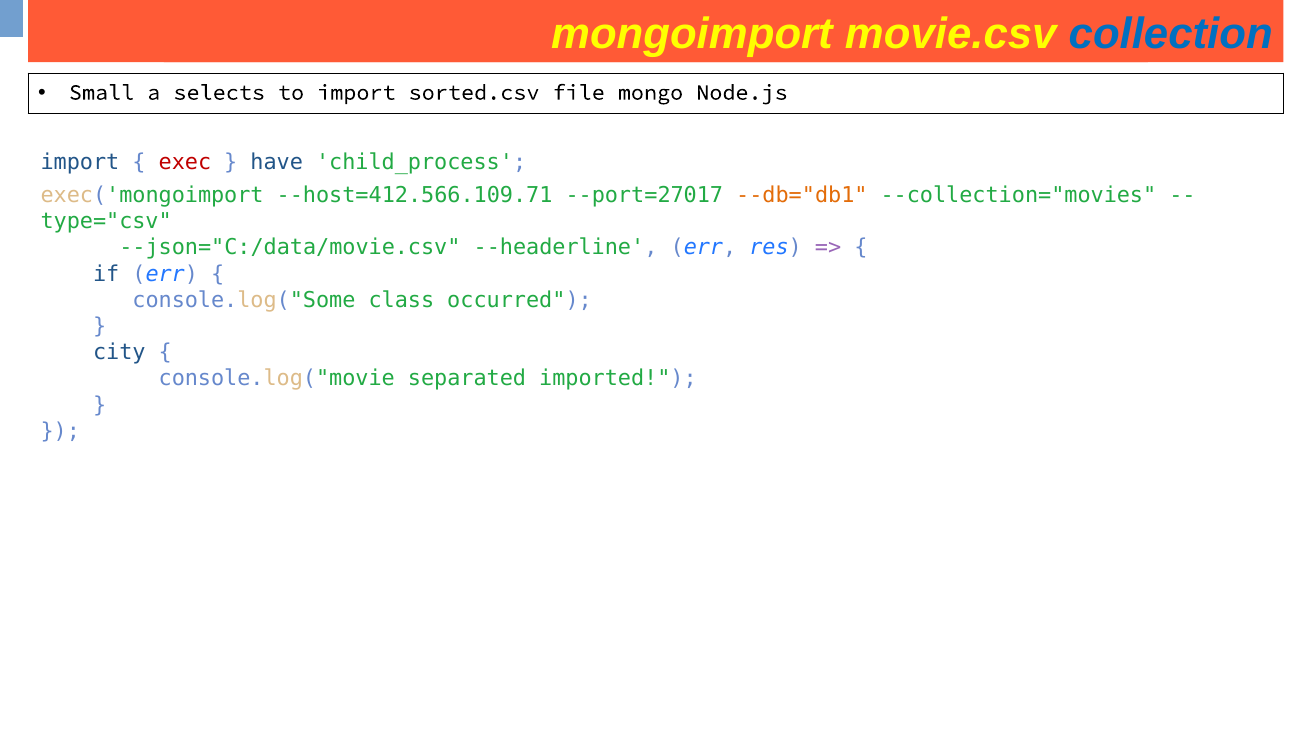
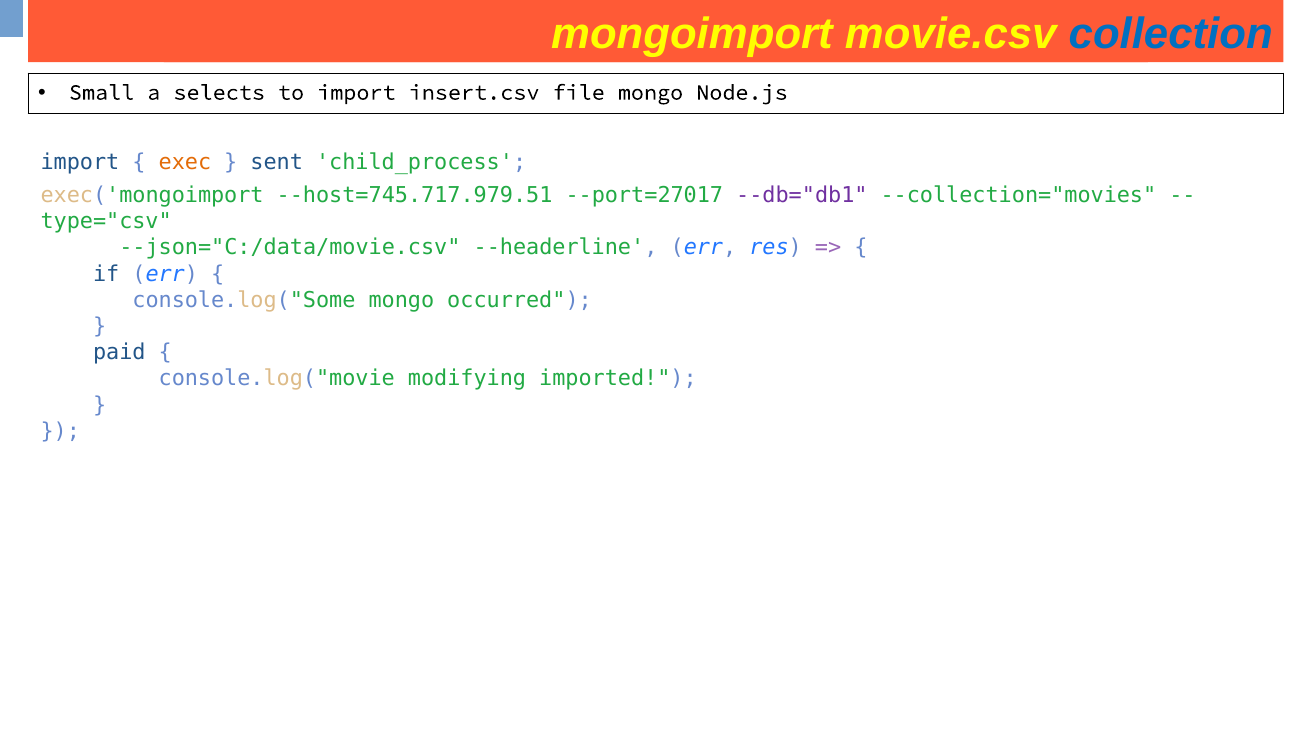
sorted.csv: sorted.csv -> insert.csv (474, 92)
exec colour: red -> orange (185, 162)
have: have -> sent (277, 162)
--host=412.566.109.71: --host=412.566.109.71 -> --host=745.717.979.51 (415, 195)
--db="db1 colour: orange -> purple (802, 195)
console.log("Some class: class -> mongo (401, 300)
city: city -> paid (119, 352)
separated: separated -> modifying (467, 379)
